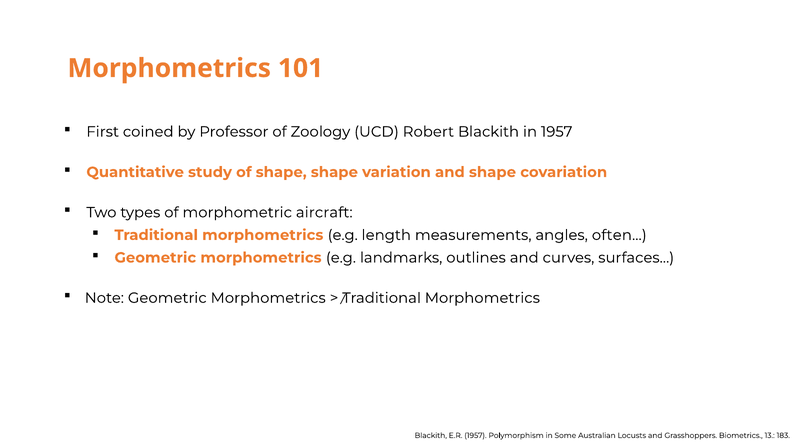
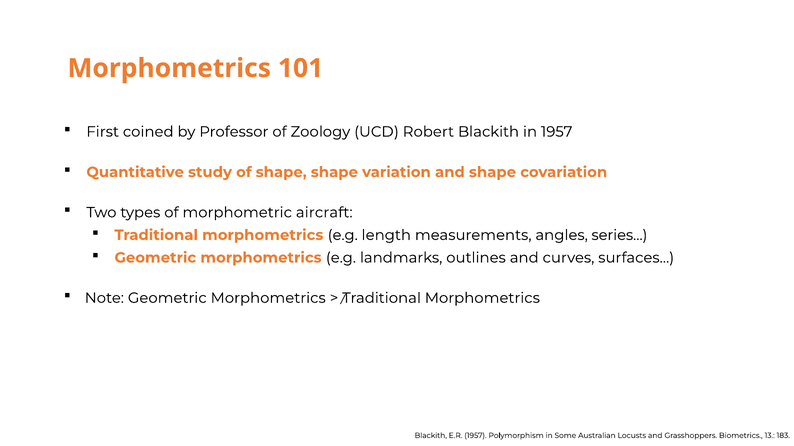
often…: often… -> series… (619, 235)
